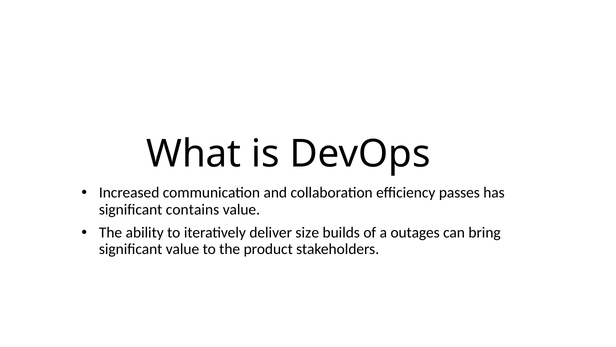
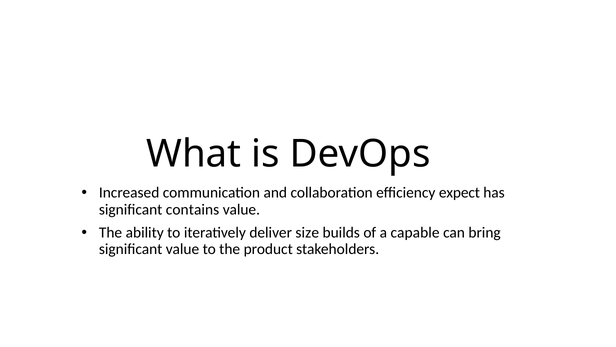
passes: passes -> expect (459, 193)
outages: outages -> capable (415, 232)
